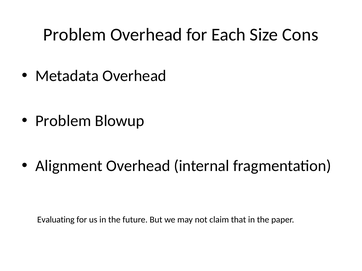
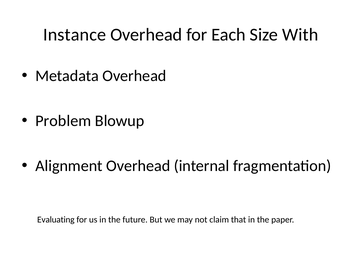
Problem: Problem -> Instance (75, 35)
Cons: Cons -> With (300, 35)
